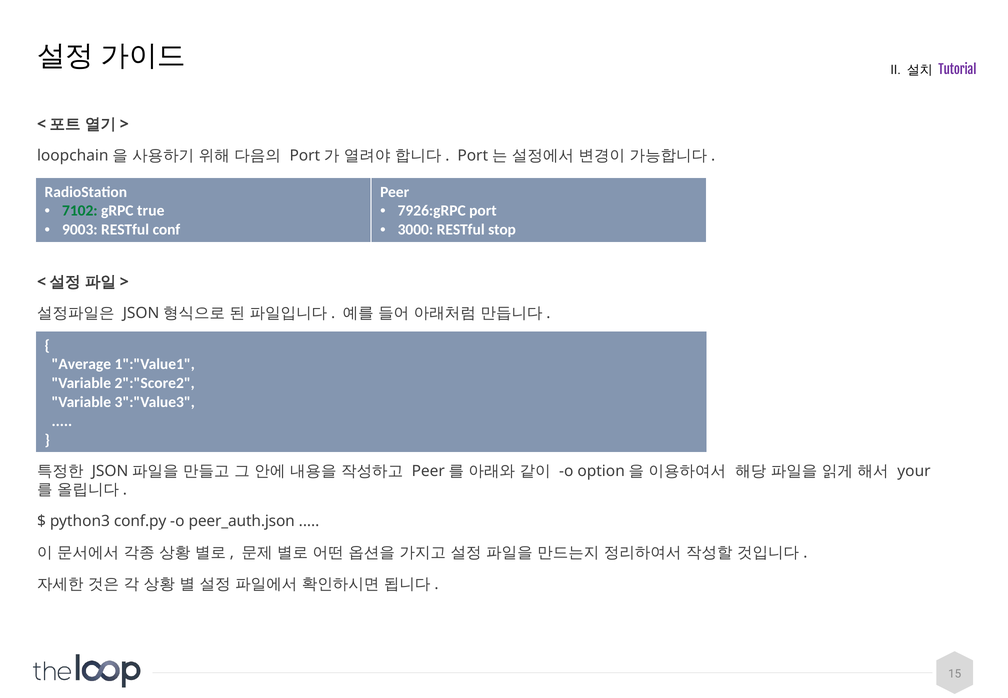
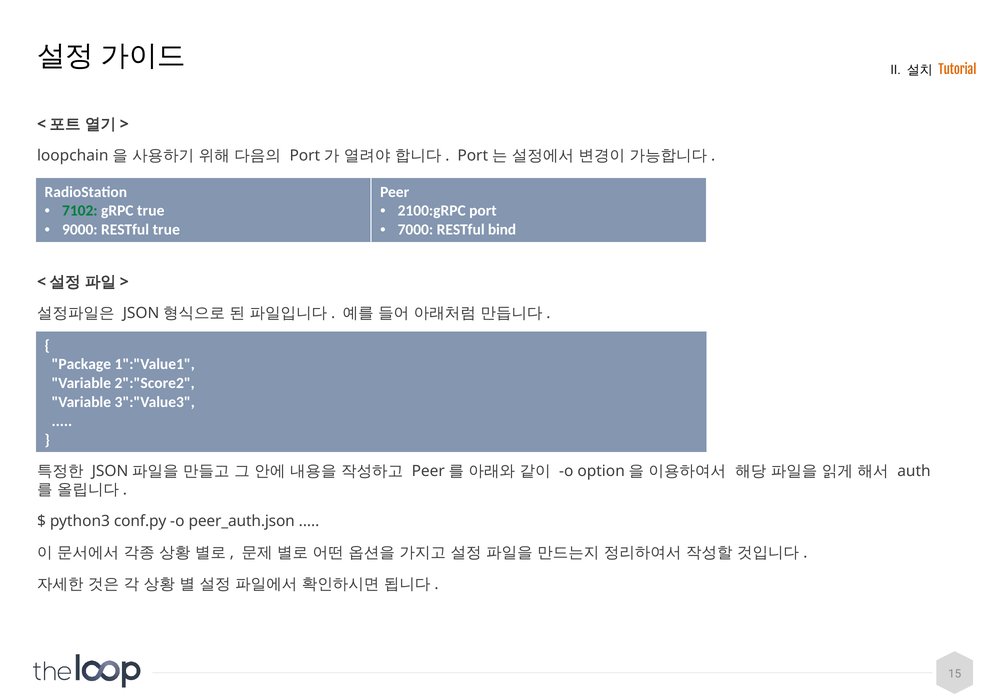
Tutorial colour: purple -> orange (957, 70)
7926:gRPC: 7926:gRPC -> 2100:gRPC (432, 211)
9003: 9003 -> 9000 (80, 230)
RESTful conf: conf -> true (166, 230)
3000: 3000 -> 7000 (415, 230)
stop: stop -> bind (502, 230)
Average: Average -> Package (81, 364)
your: your -> auth (914, 471)
